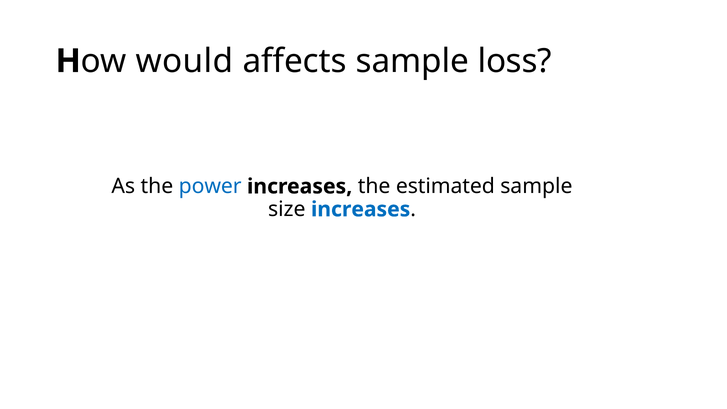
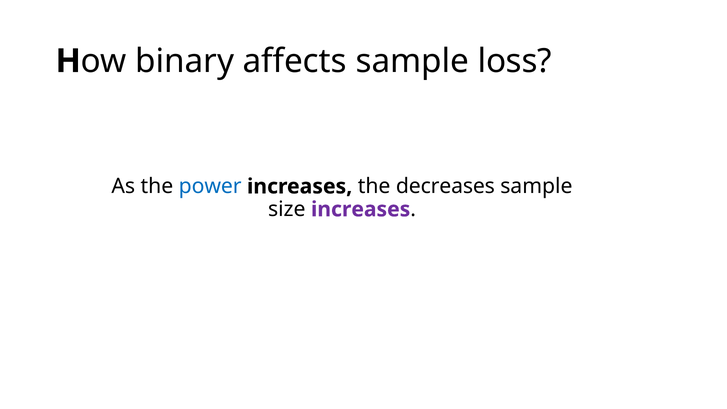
would: would -> binary (185, 61)
estimated: estimated -> decreases (445, 186)
increases colour: blue -> purple (361, 209)
